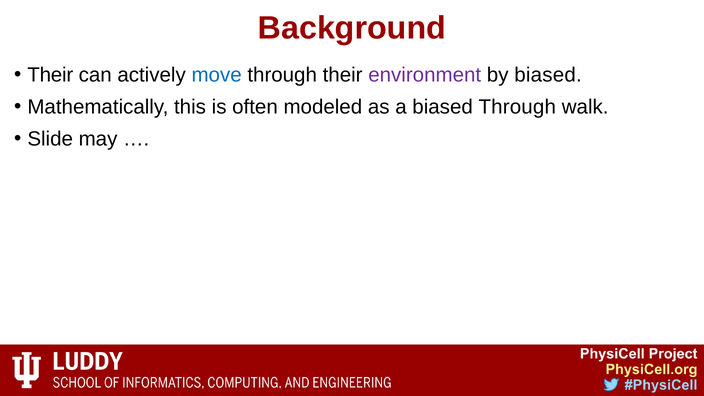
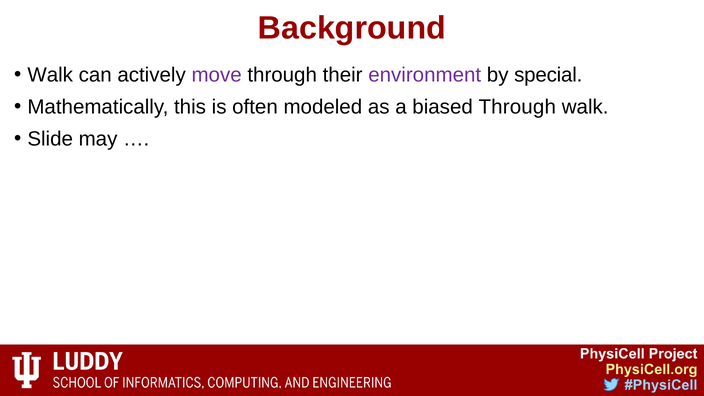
Their: Their -> Walk (50, 75)
move colour: blue -> purple (217, 75)
by biased: biased -> special (548, 75)
